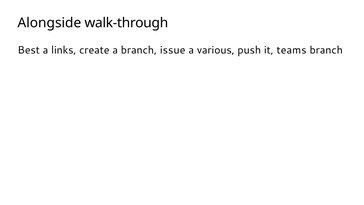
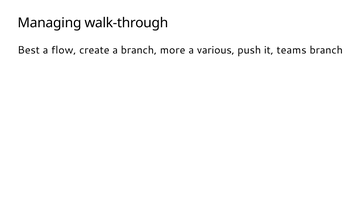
Alongside: Alongside -> Managing (50, 23)
links: links -> flow (64, 50)
issue: issue -> more (173, 50)
